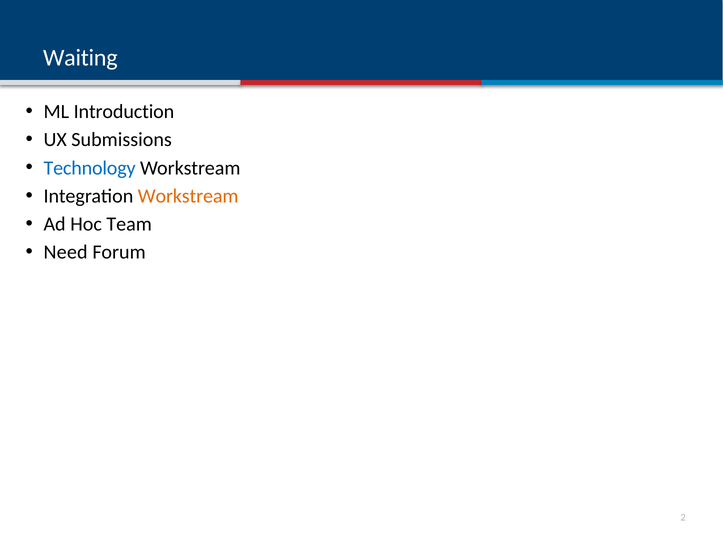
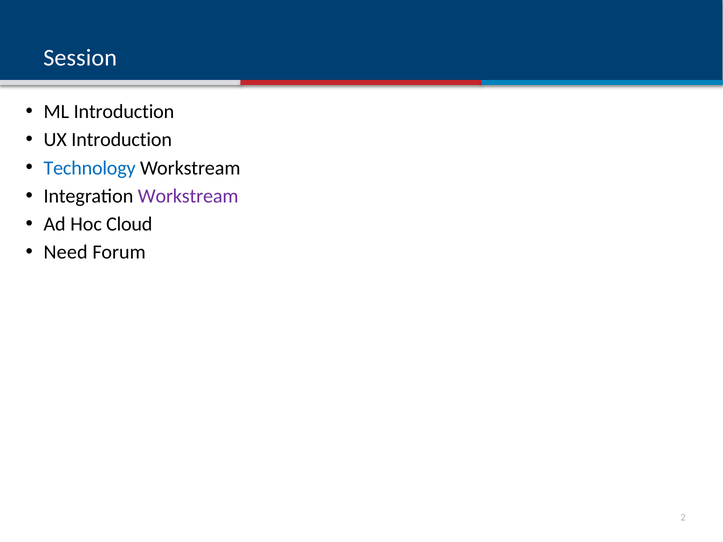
Waiting: Waiting -> Session (80, 58)
UX Submissions: Submissions -> Introduction (122, 140)
Workstream colour: orange -> purple (188, 196)
Team: Team -> Cloud (129, 224)
